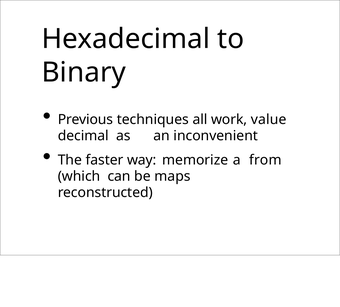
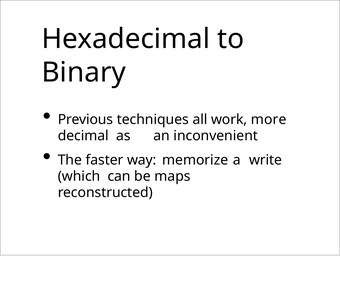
value: value -> more (269, 119)
from: from -> write (265, 160)
